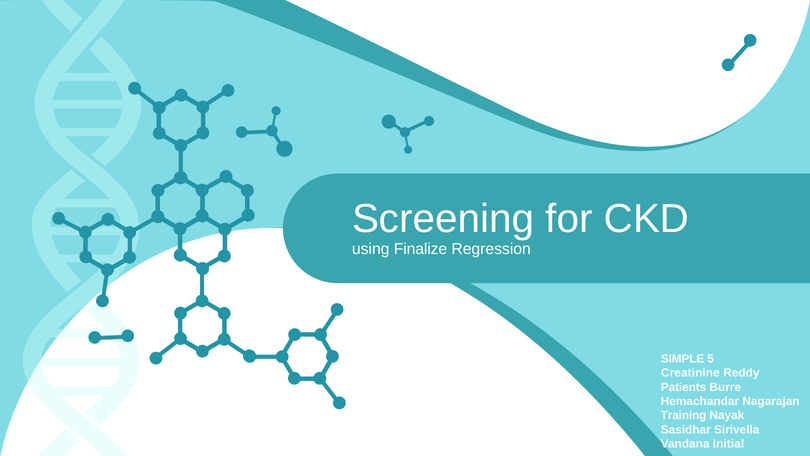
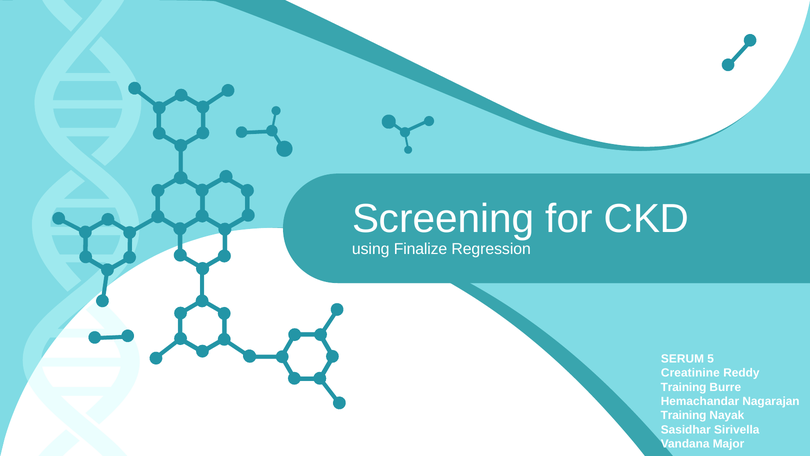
SIMPLE: SIMPLE -> SERUM (682, 359)
Patients: Patients -> Training (684, 387)
Initial: Initial -> Major (729, 444)
